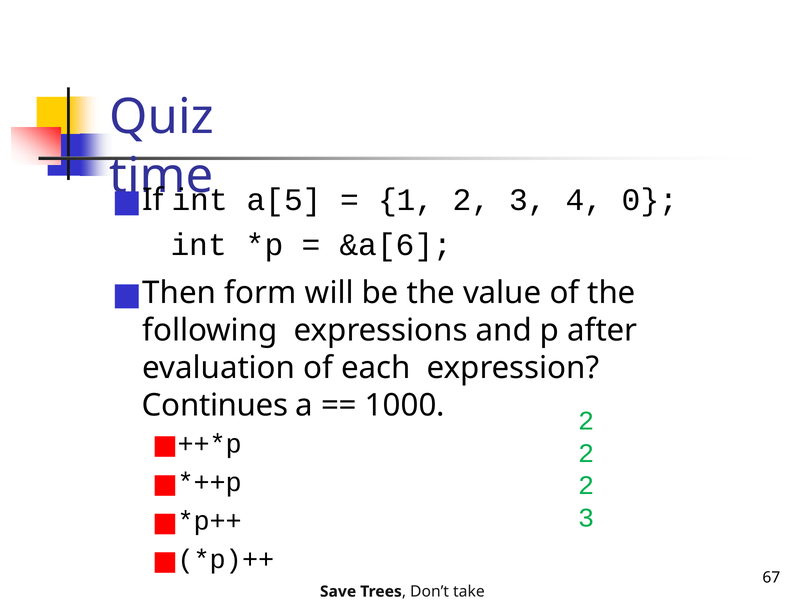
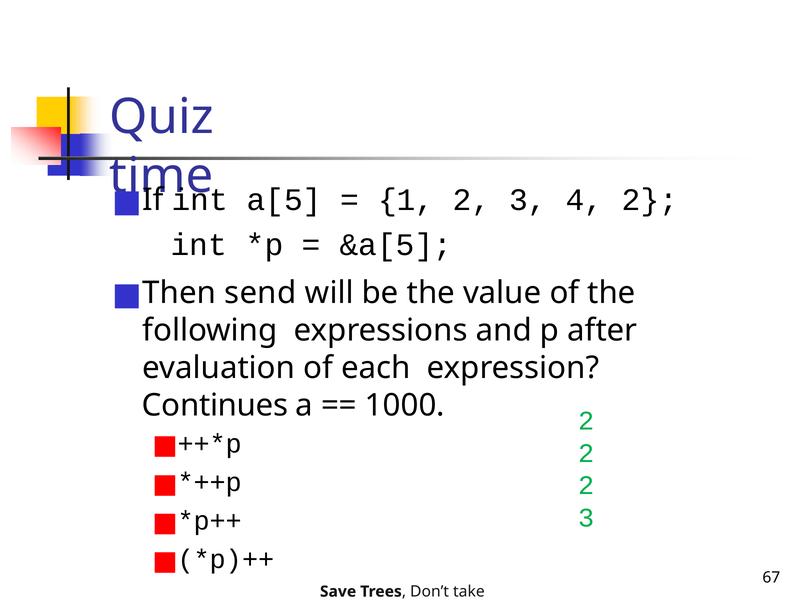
4 0: 0 -> 2 (650, 200)
&a[6: &a[6 -> &a[5 (396, 245)
form: form -> send (260, 293)
